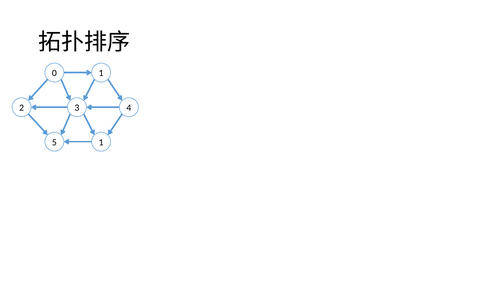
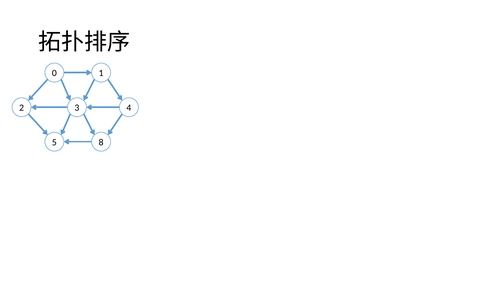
5 1: 1 -> 8 (101, 143)
